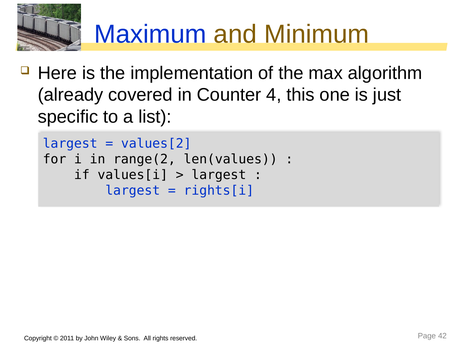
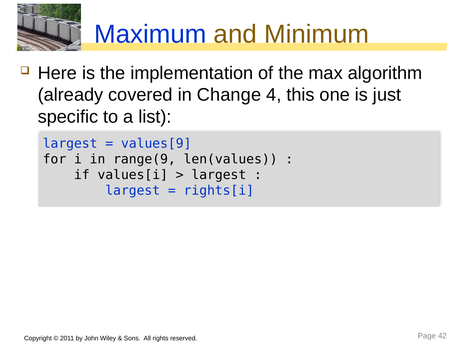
Counter: Counter -> Change (229, 95)
values[2: values[2 -> values[9 (156, 143)
range(2: range(2 -> range(9 (144, 159)
